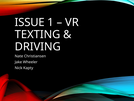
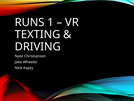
ISSUE: ISSUE -> RUNS (30, 22)
